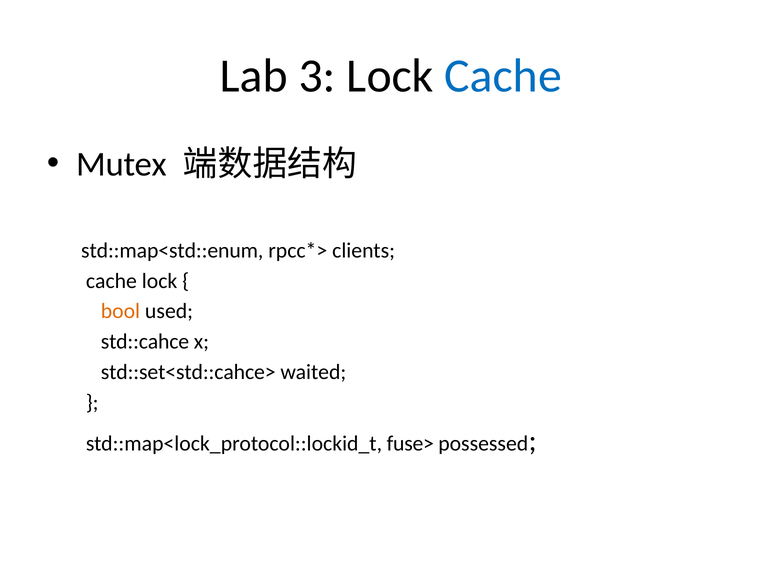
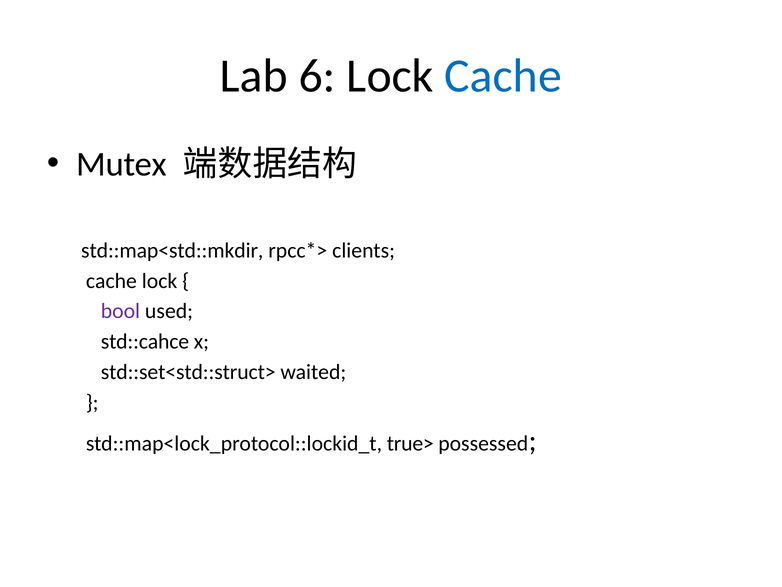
3: 3 -> 6 (317, 76)
std::map<std::enum: std::map<std::enum -> std::map<std::mkdir (172, 250)
bool colour: orange -> purple (120, 311)
std::set<std::cahce>: std::set<std::cahce> -> std::set<std::struct> (188, 372)
fuse>: fuse> -> true> (410, 443)
